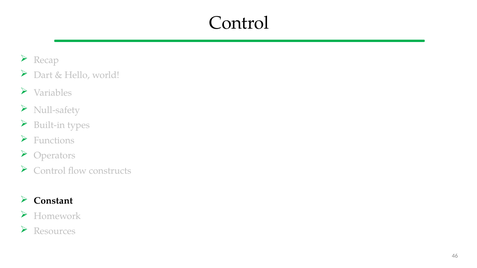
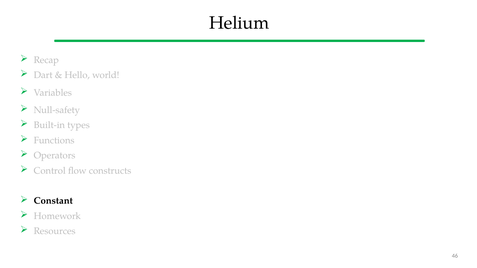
Control: Control -> Helium (239, 23)
